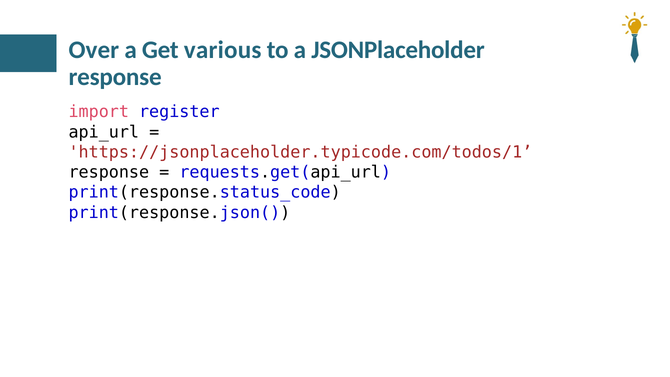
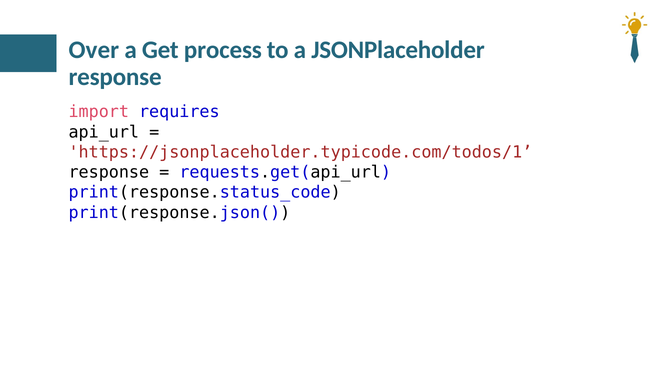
various: various -> process (223, 50)
register: register -> requires (179, 112)
